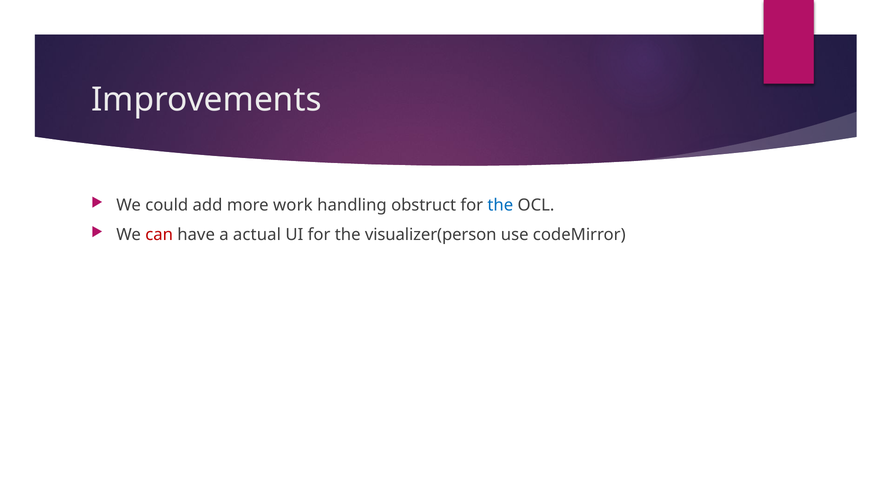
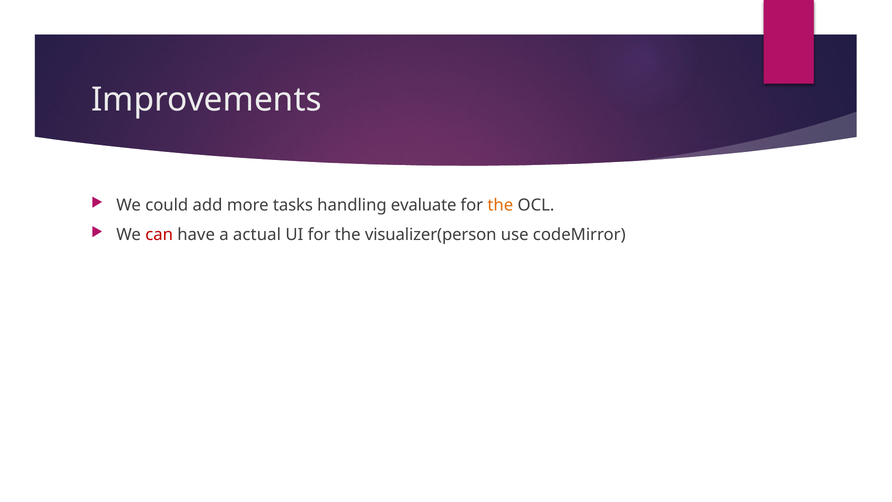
work: work -> tasks (293, 205)
obstruct: obstruct -> evaluate (424, 205)
the colour: blue -> orange (500, 205)
